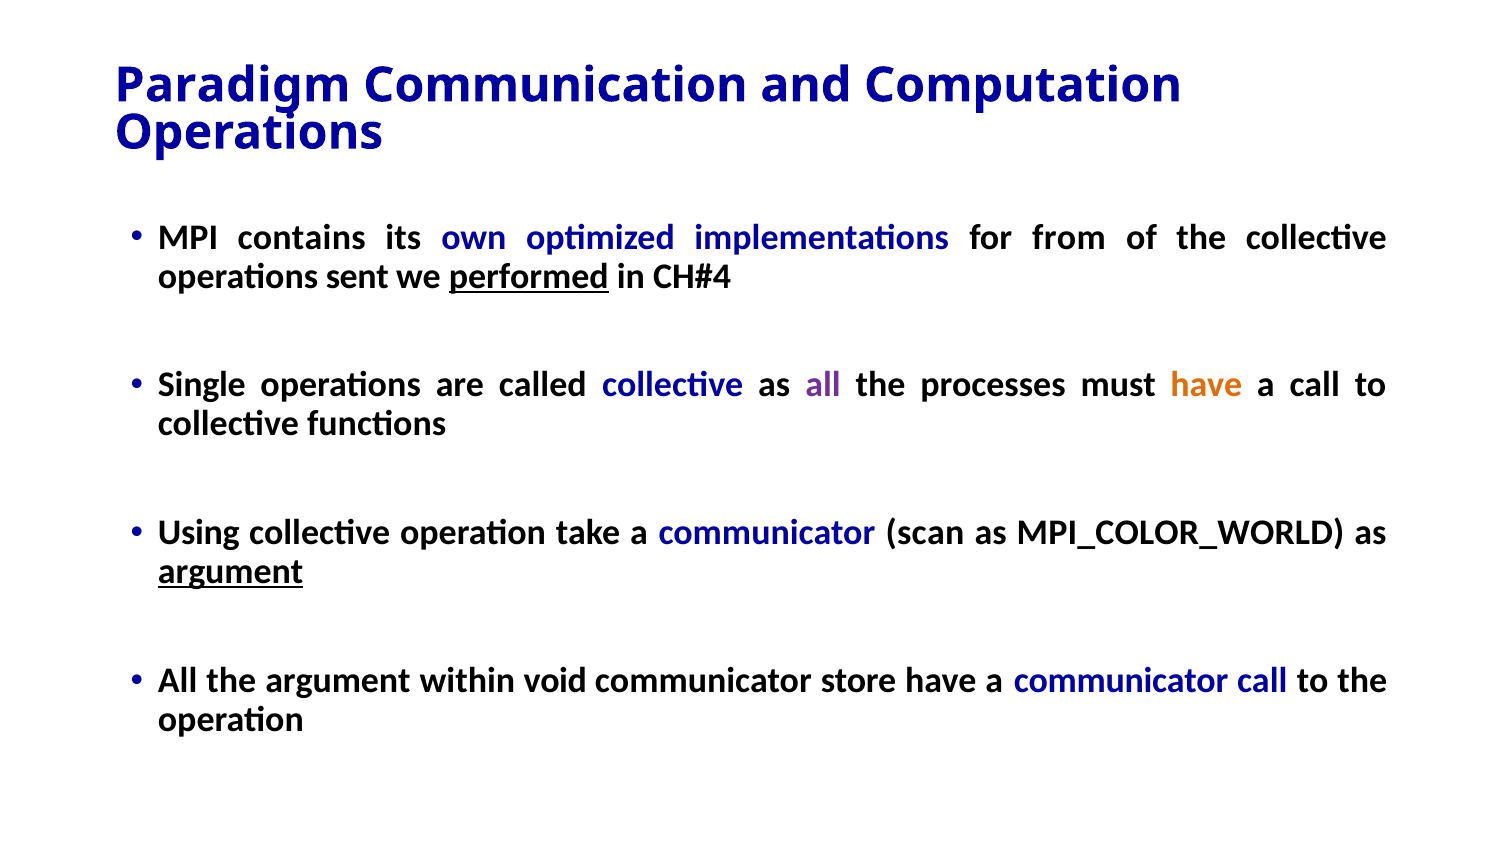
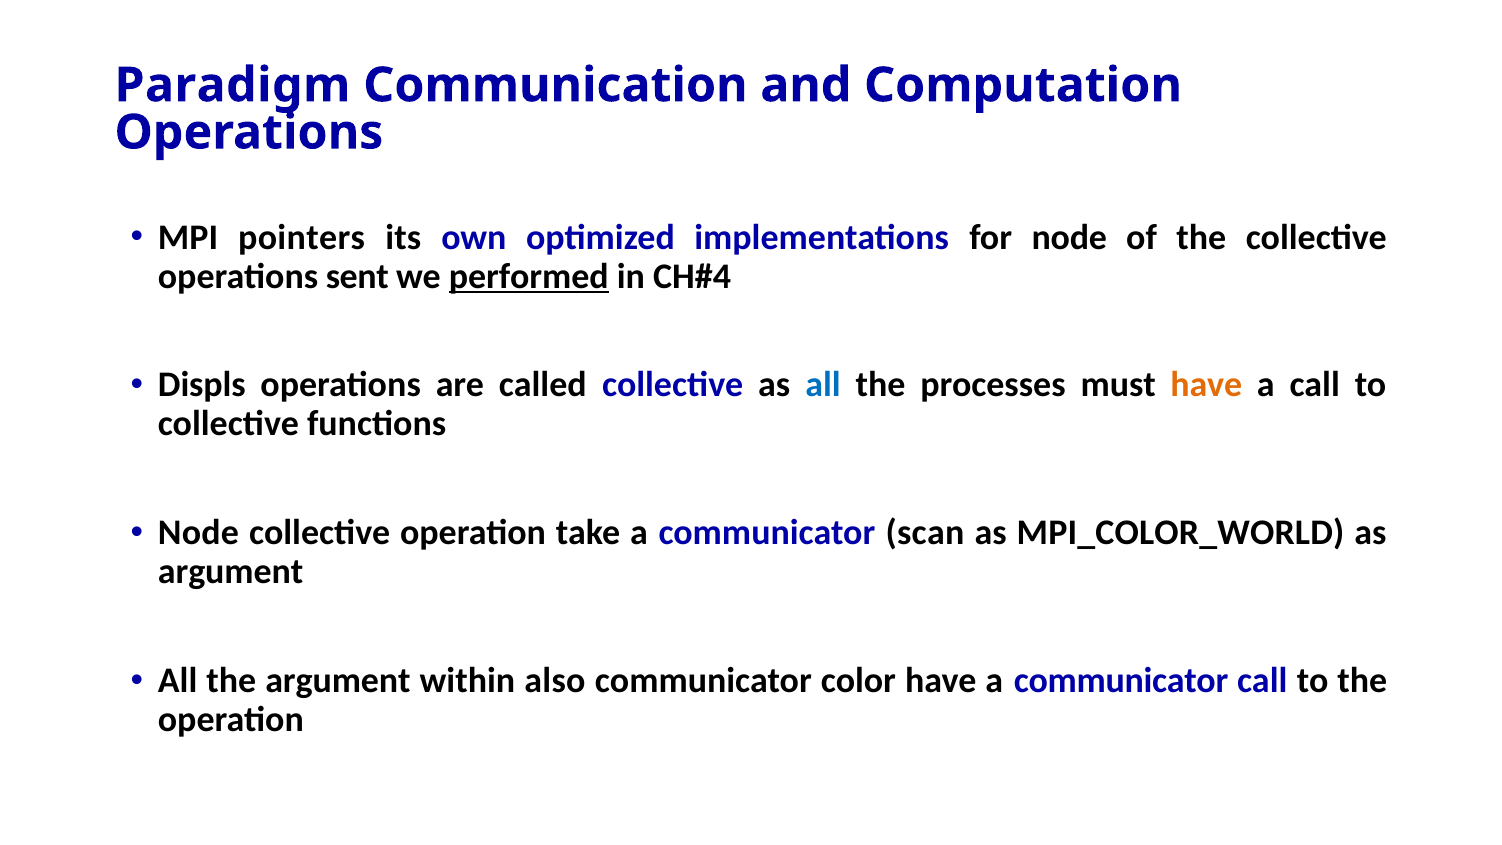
contains: contains -> pointers (302, 237)
for from: from -> node (1069, 237)
Single: Single -> Displs (202, 385)
all colour: purple -> blue (823, 385)
Using: Using -> Node (198, 533)
argument underline: present -> none (231, 572)
void: void -> also (555, 681)
store: store -> color (858, 681)
